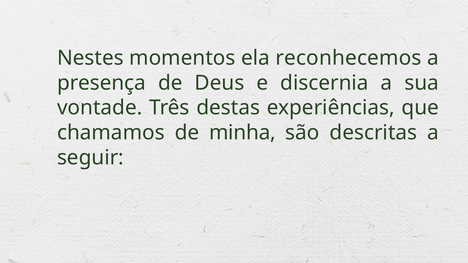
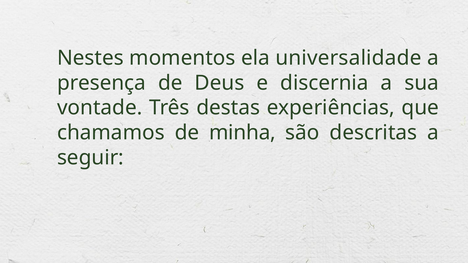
reconhecemos: reconhecemos -> universalidade (348, 58)
